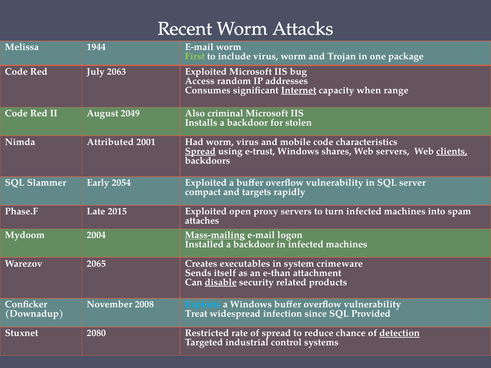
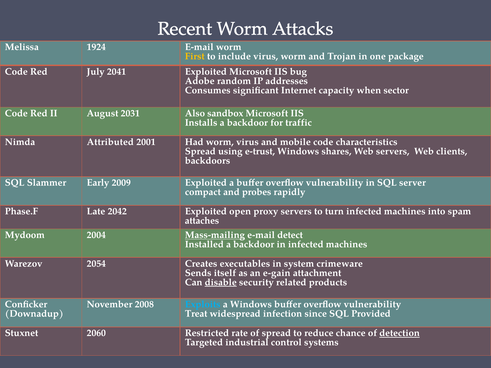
1944: 1944 -> 1924 (96, 47)
First colour: light green -> yellow (195, 56)
2063: 2063 -> 2041 (117, 72)
Access: Access -> Adobe (200, 81)
Internet underline: present -> none (299, 90)
range: range -> sector (396, 90)
2049: 2049 -> 2031 (130, 113)
criminal: criminal -> sandbox (225, 113)
stolen: stolen -> traffic (299, 123)
Spread underline: present -> none (200, 151)
clients underline: present -> none (452, 151)
2054: 2054 -> 2009 (121, 183)
targets: targets -> probes (257, 192)
2015: 2015 -> 2042 (117, 212)
logon: logon -> detect (290, 235)
2065: 2065 -> 2054 (96, 264)
e-than: e-than -> e-gain (277, 273)
2080: 2080 -> 2060 (96, 333)
